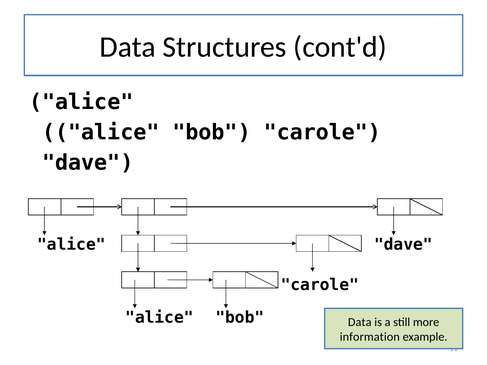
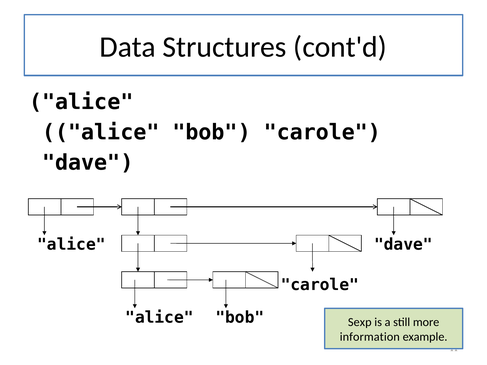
Data: Data -> Sexp (360, 322)
